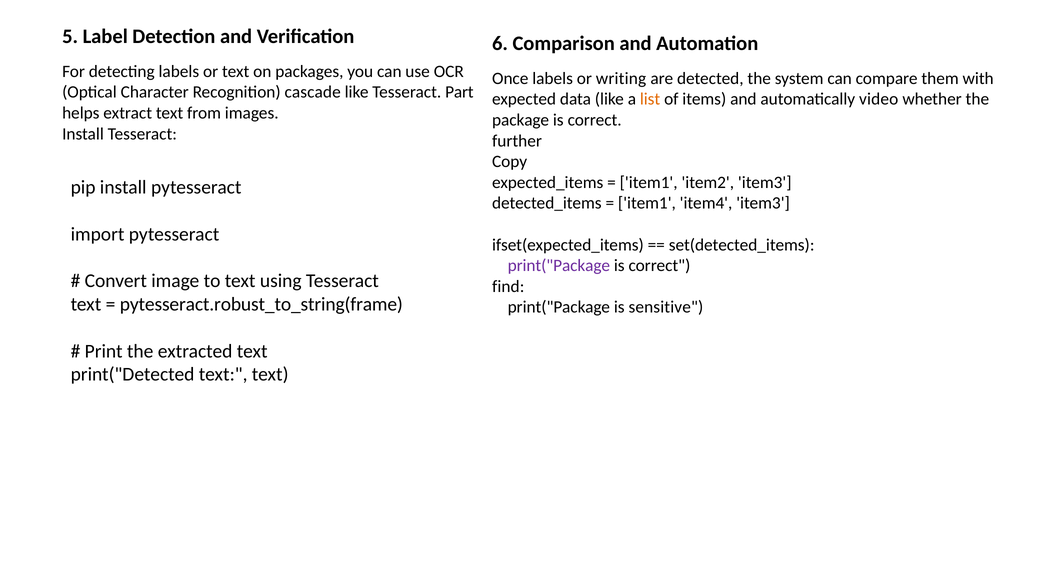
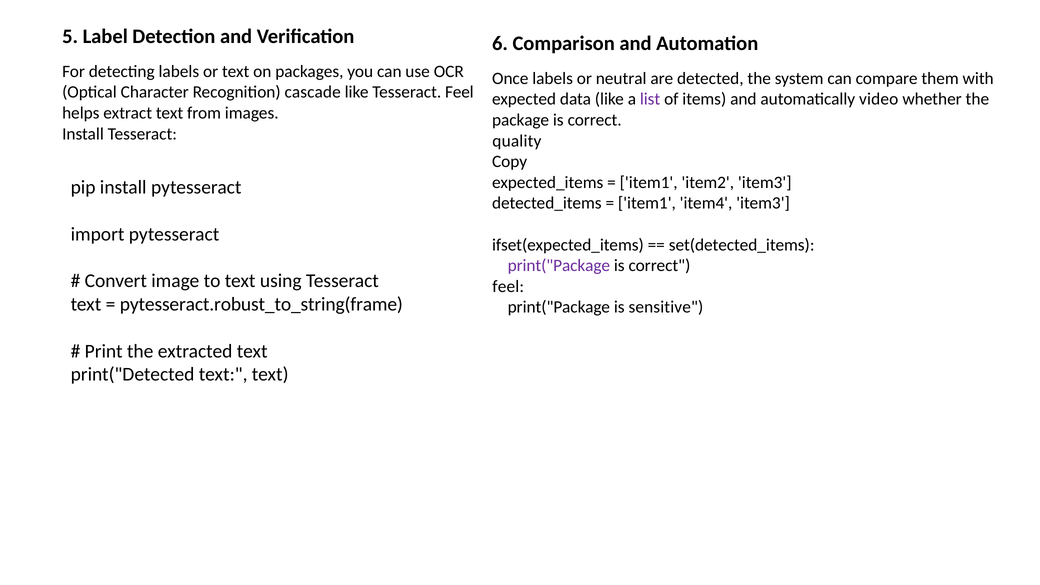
writing: writing -> neutral (621, 78)
Tesseract Part: Part -> Feel (459, 92)
list colour: orange -> purple (650, 99)
further: further -> quality (517, 141)
find: find -> feel (508, 286)
